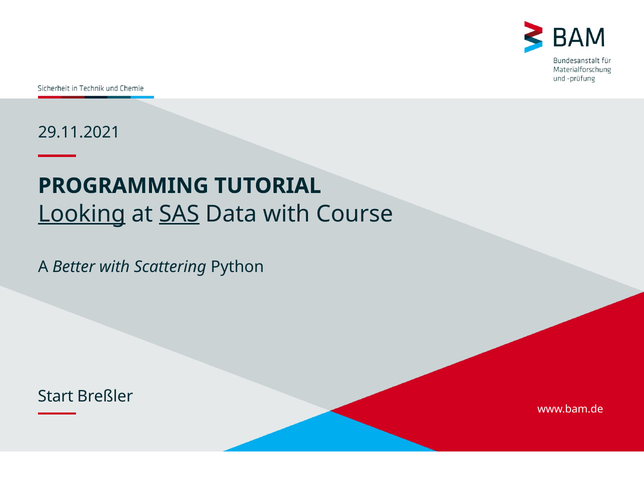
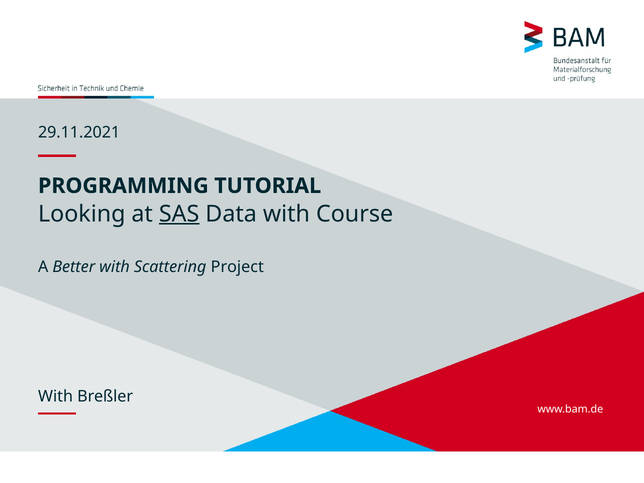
Looking underline: present -> none (82, 214)
Python: Python -> Project (237, 267)
Start: Start -> With (56, 397)
